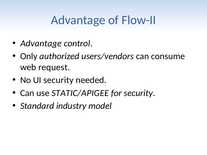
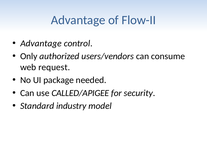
UI security: security -> package (59, 80)
STATIC/APIGEE: STATIC/APIGEE -> CALLED/APIGEE (80, 93)
